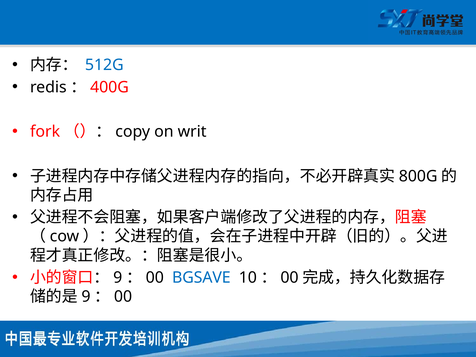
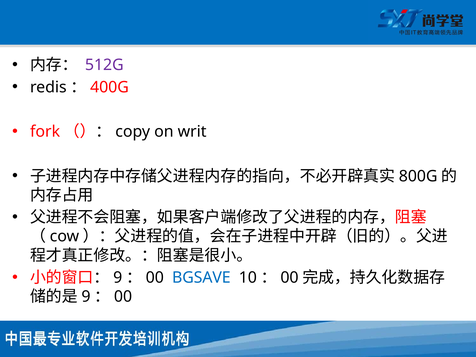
512G colour: blue -> purple (104, 65)
